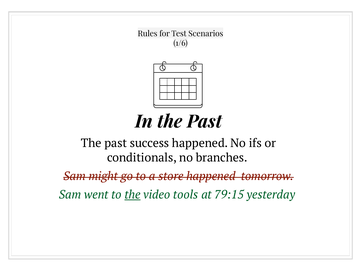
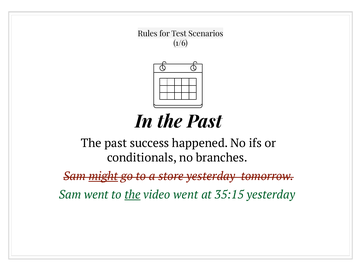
might underline: none -> present (103, 176)
store happened: happened -> yesterday (211, 176)
video tools: tools -> went (186, 194)
79:15: 79:15 -> 35:15 (229, 194)
